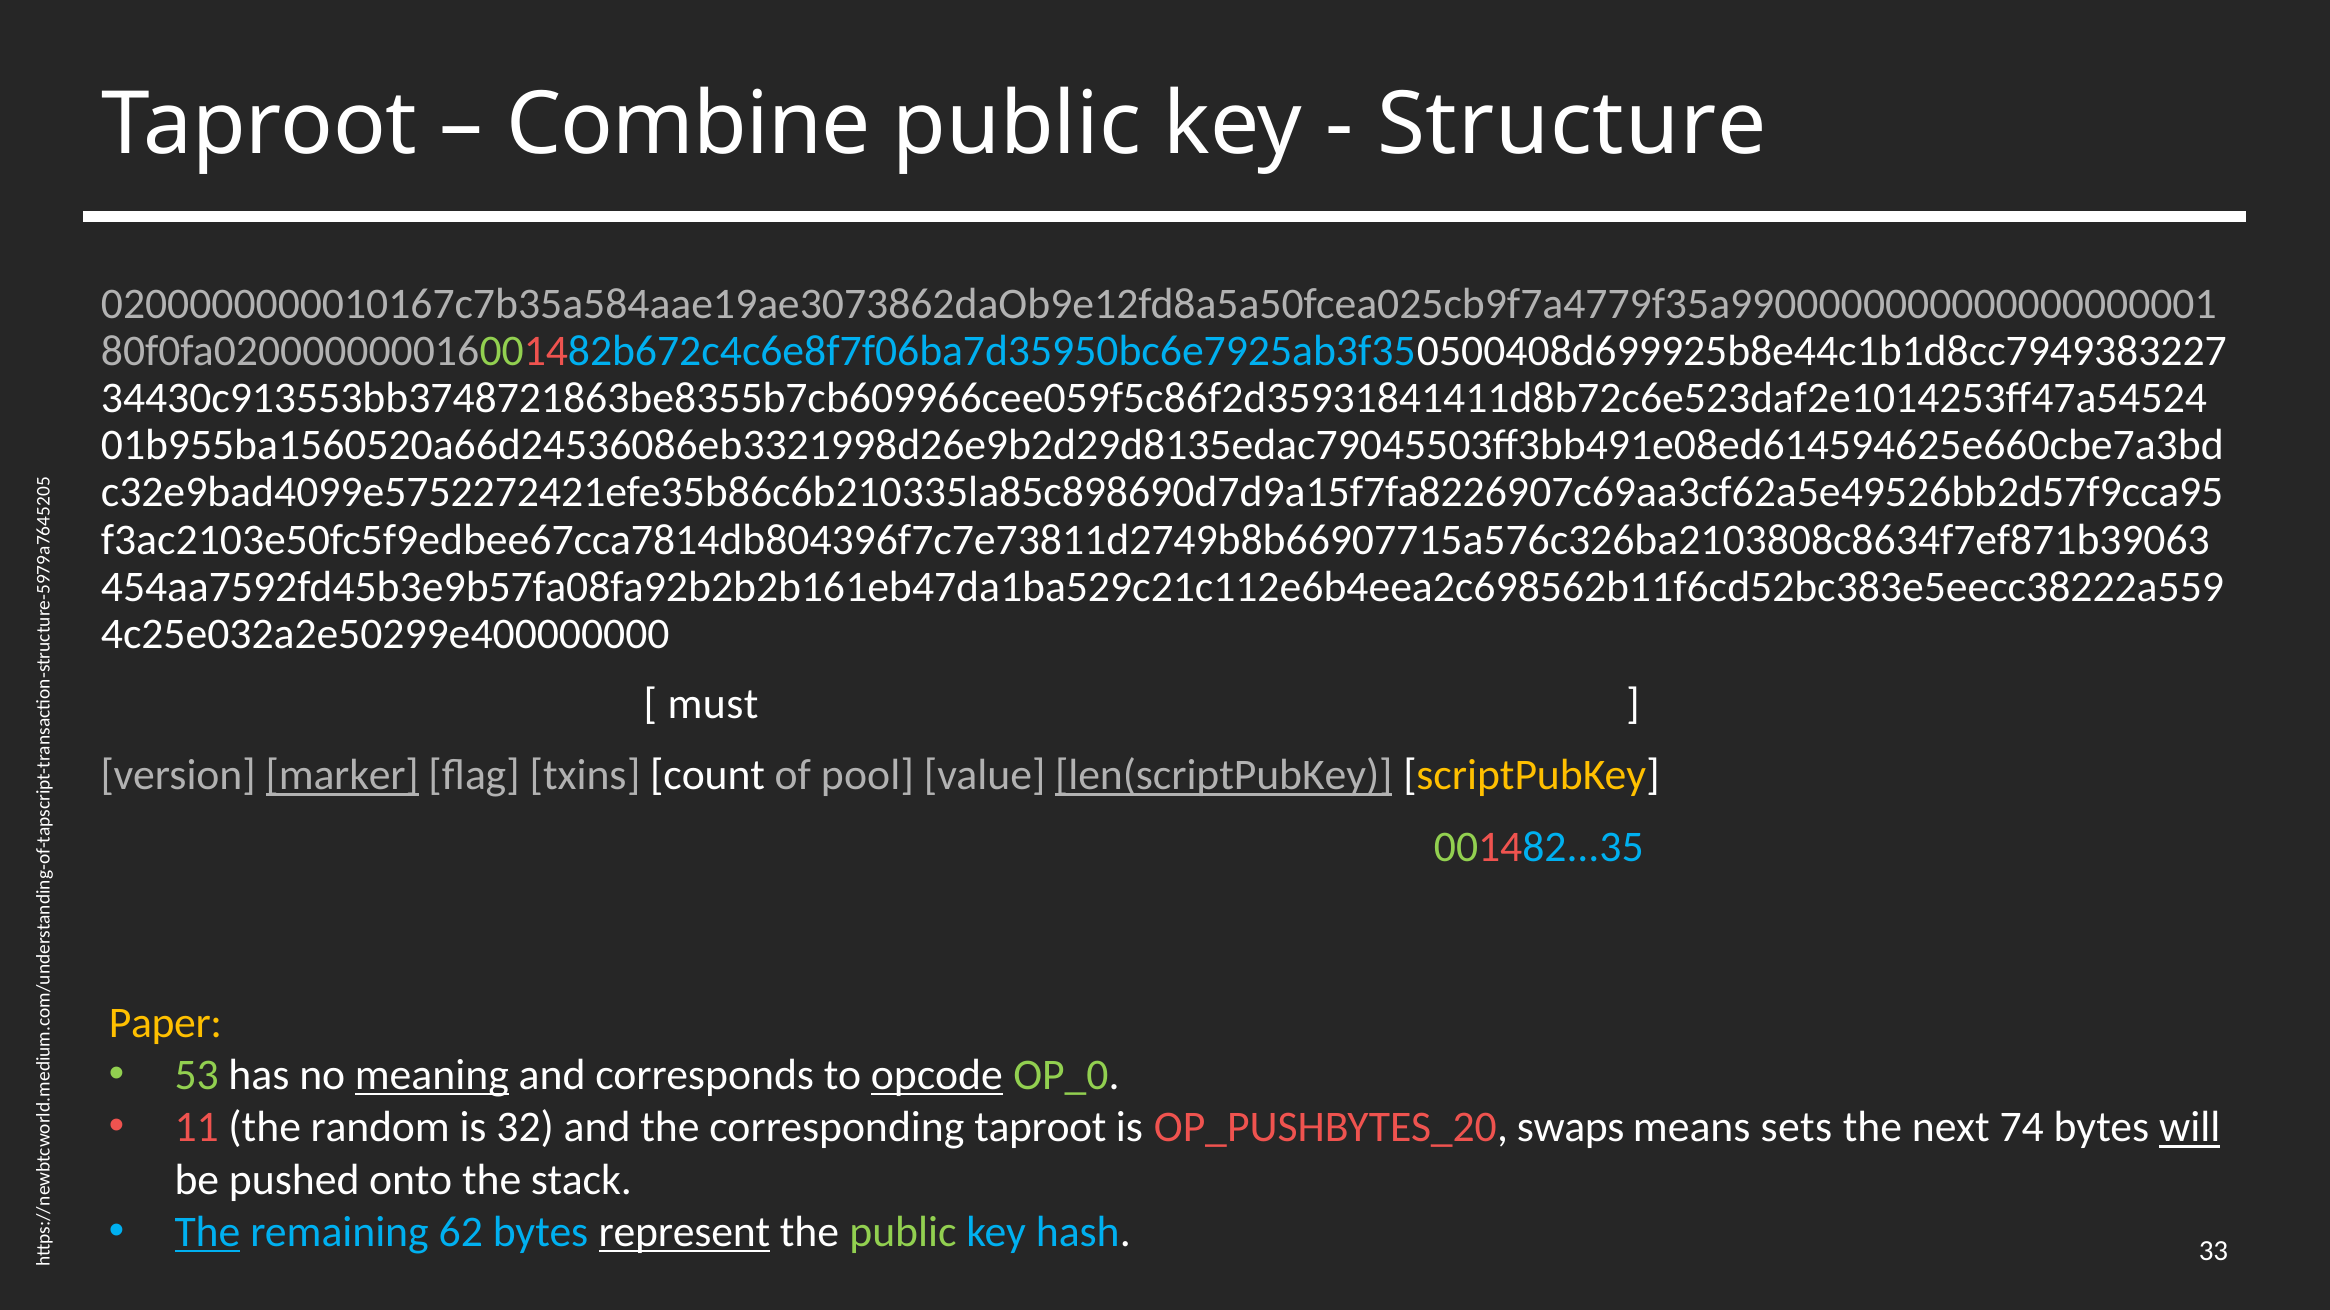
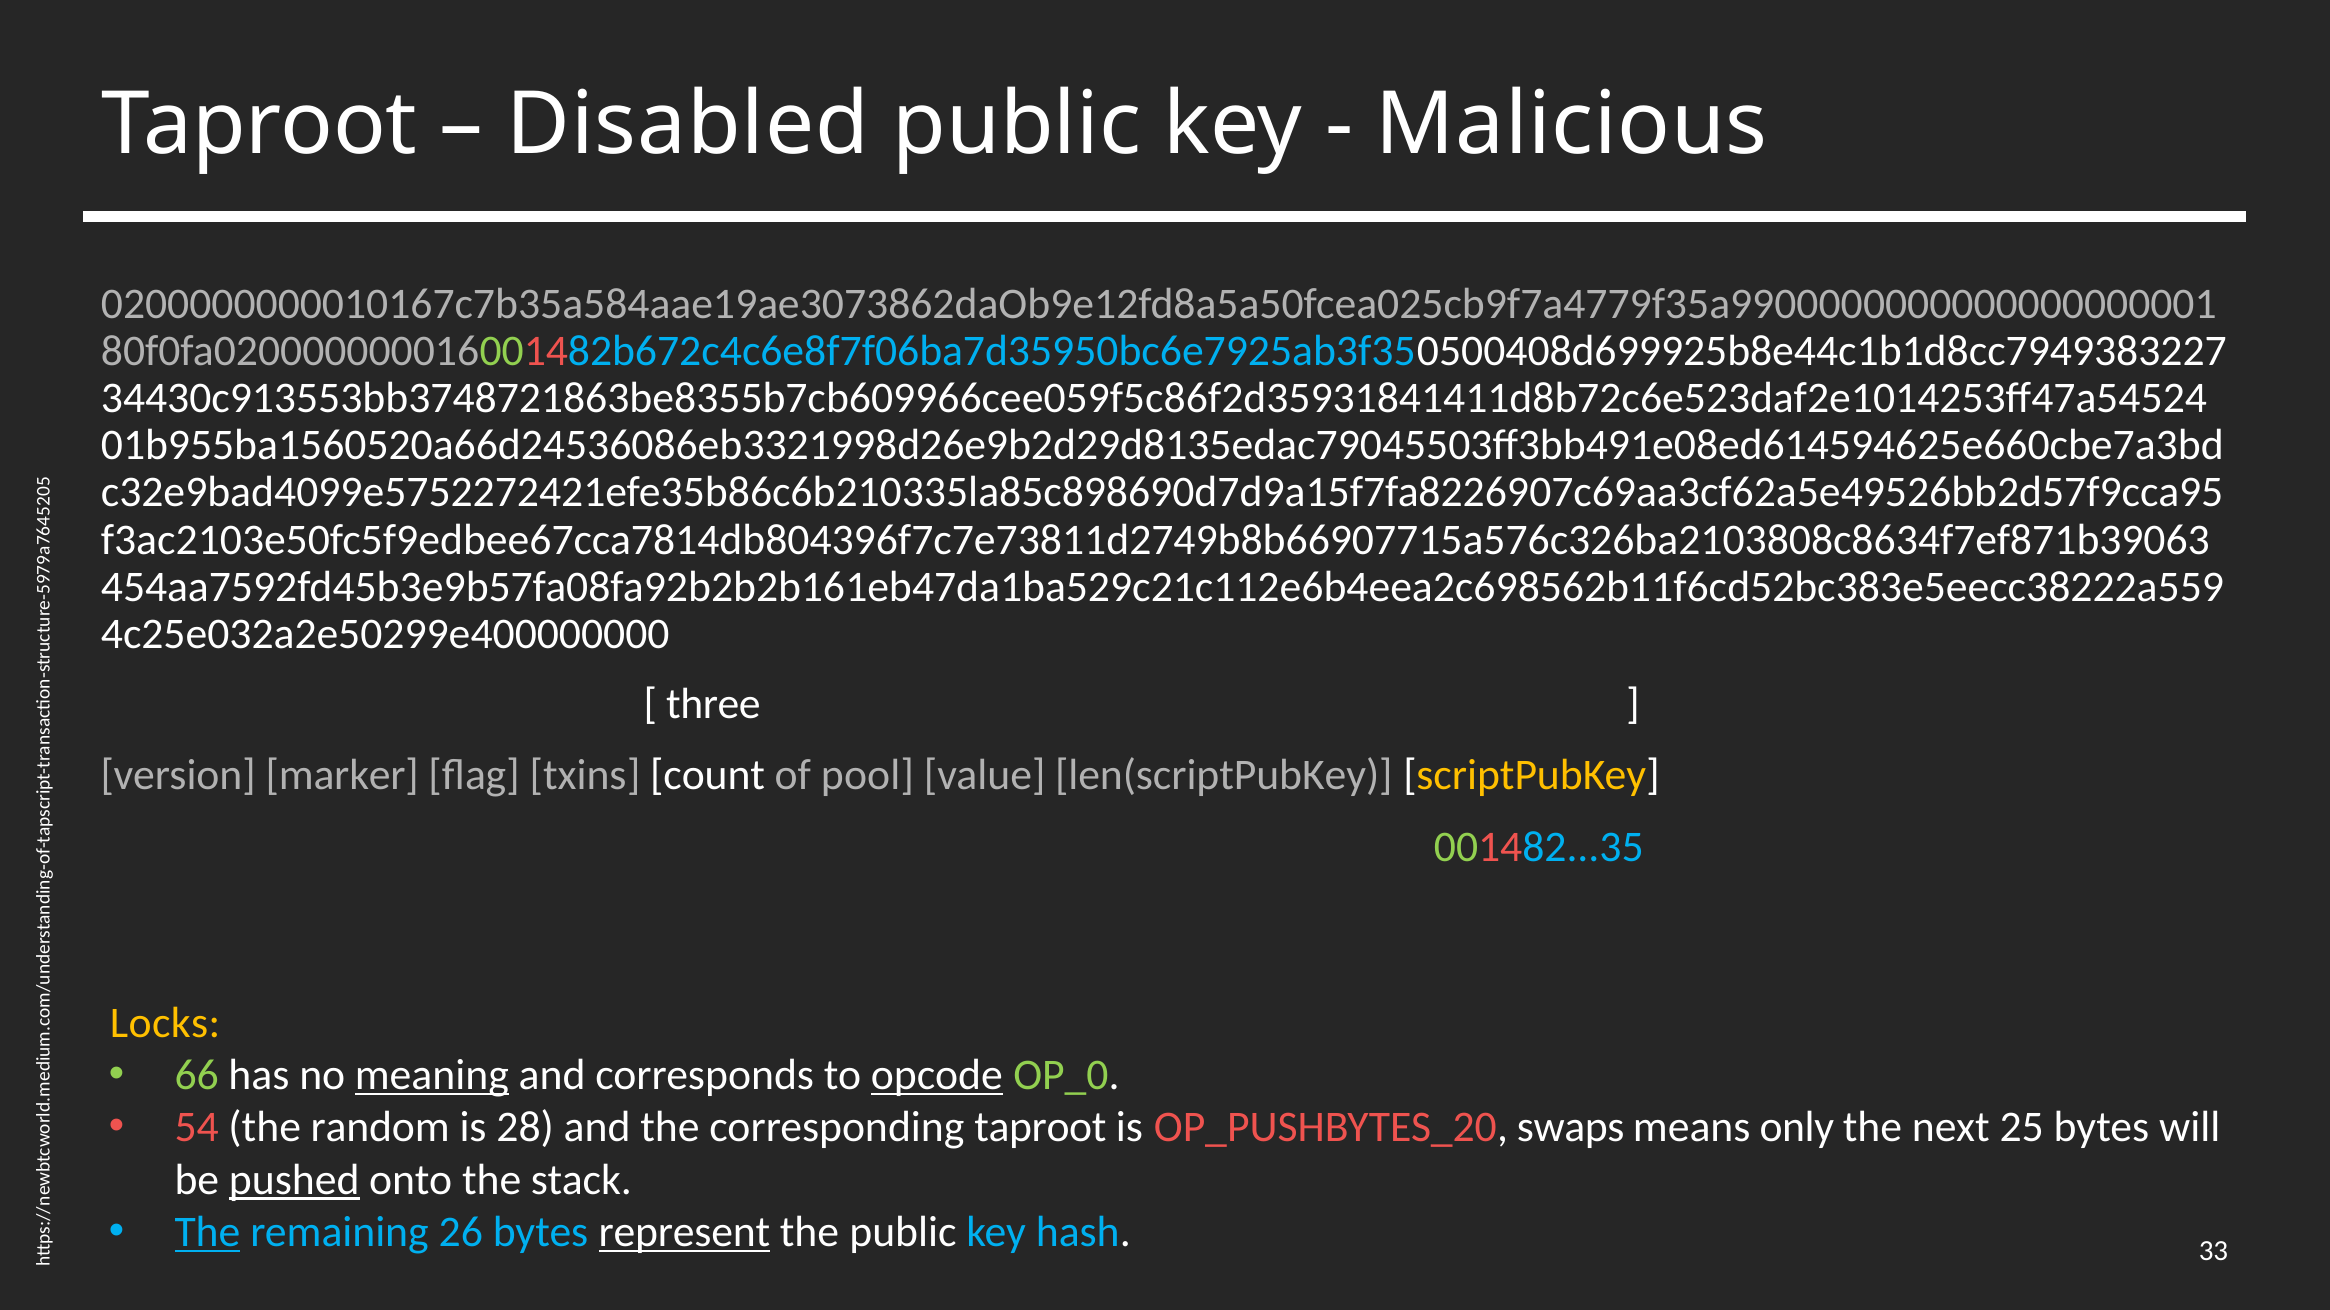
Combine: Combine -> Disabled (688, 125)
Structure: Structure -> Malicious (1572, 125)
must: must -> three (713, 704)
marker underline: present -> none (342, 776)
len(scriptPubKey underline: present -> none (1224, 776)
Paper: Paper -> Locks (165, 1023)
53: 53 -> 66 (197, 1076)
11: 11 -> 54 (197, 1128)
32: 32 -> 28 (525, 1128)
sets: sets -> only (1797, 1128)
74: 74 -> 25 (2022, 1128)
will underline: present -> none (2190, 1128)
pushed underline: none -> present (294, 1180)
62: 62 -> 26 (461, 1233)
public colour: light green -> white (903, 1233)
